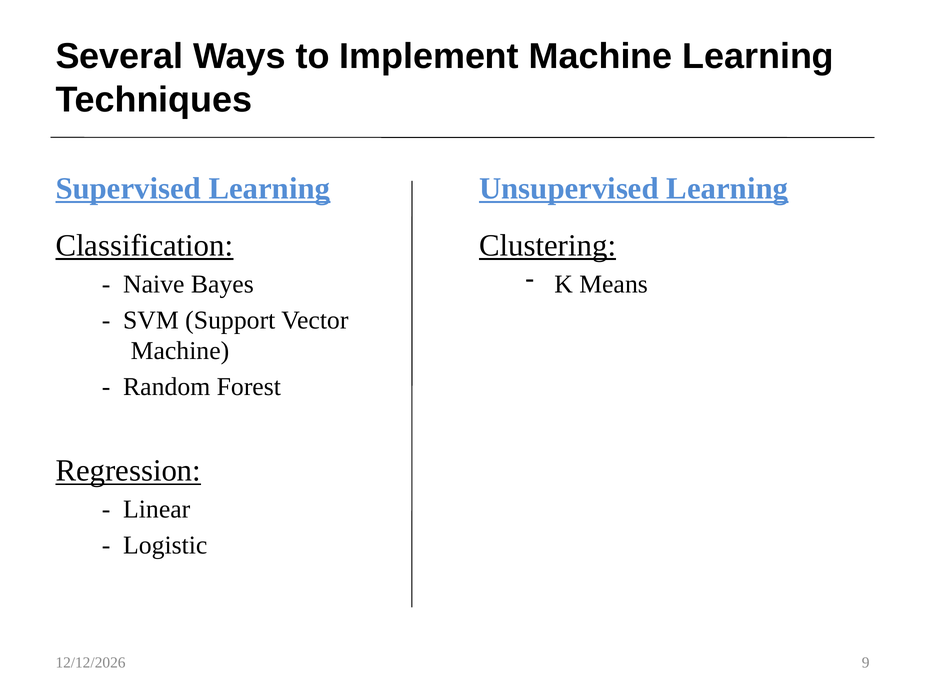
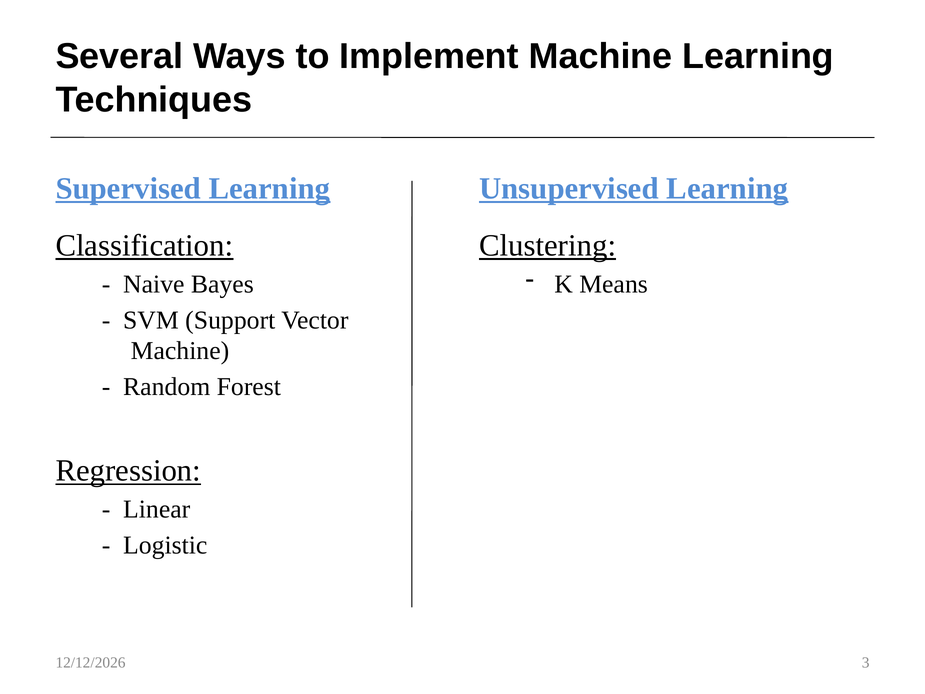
9: 9 -> 3 (866, 663)
